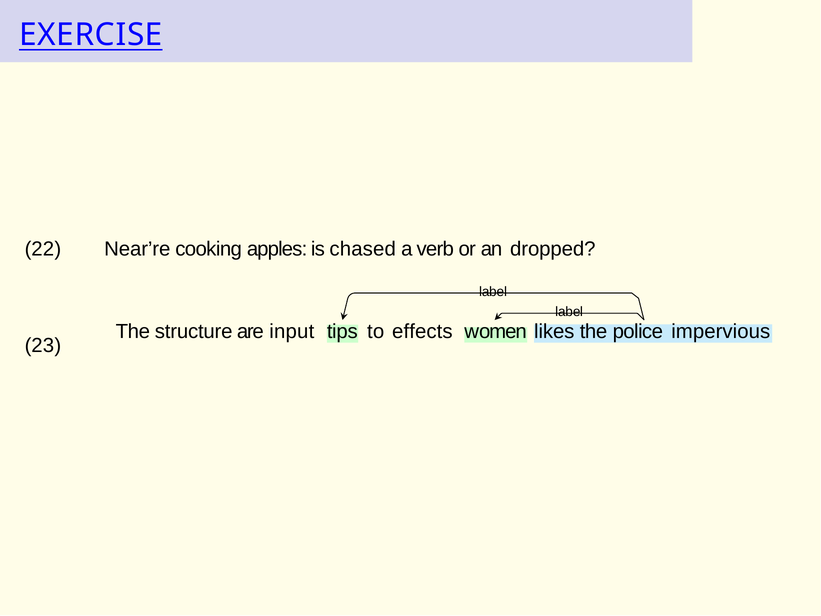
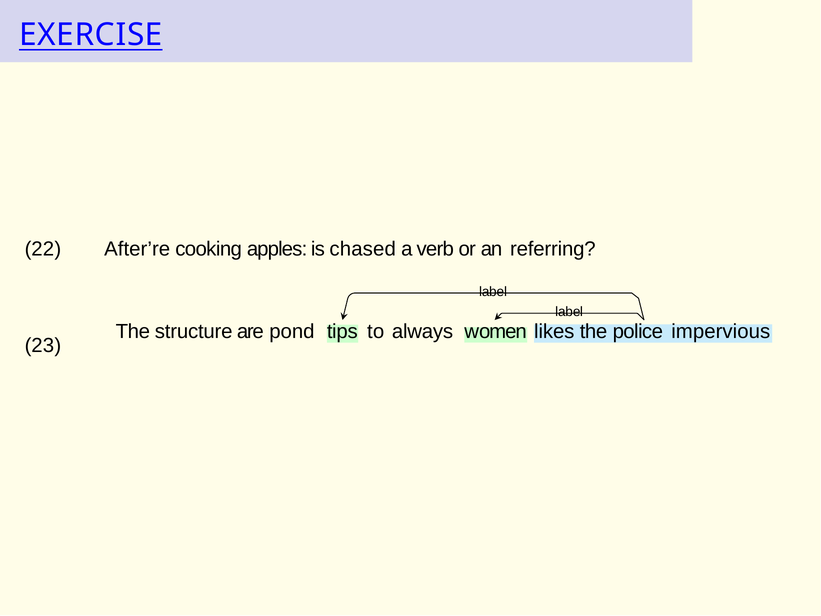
Near’re: Near’re -> After’re (137, 249)
dropped: dropped -> referring (553, 249)
input: input -> pond (292, 332)
effects: effects -> always (423, 332)
